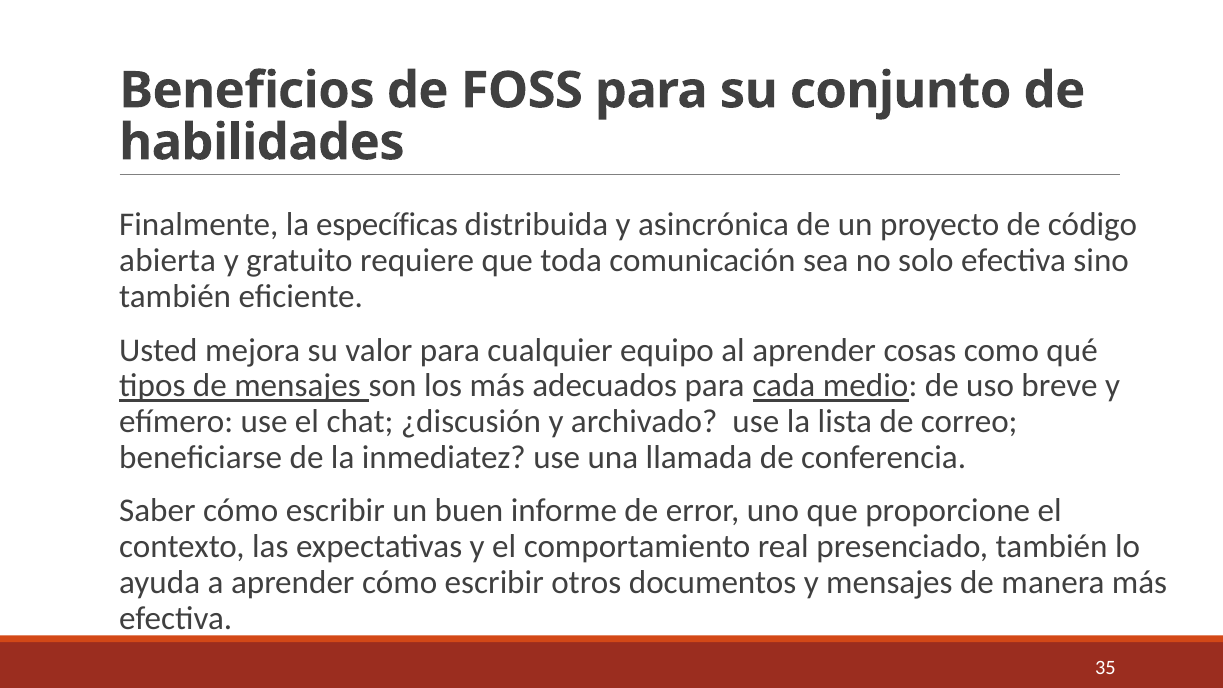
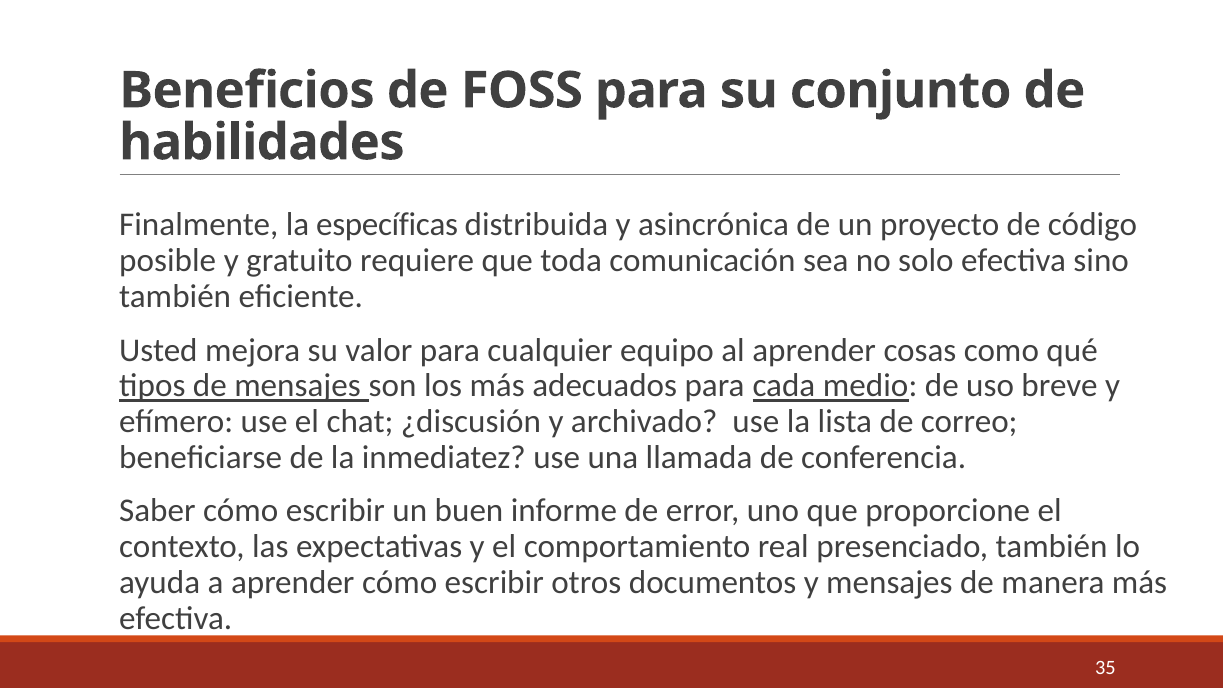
abierta: abierta -> posible (168, 261)
